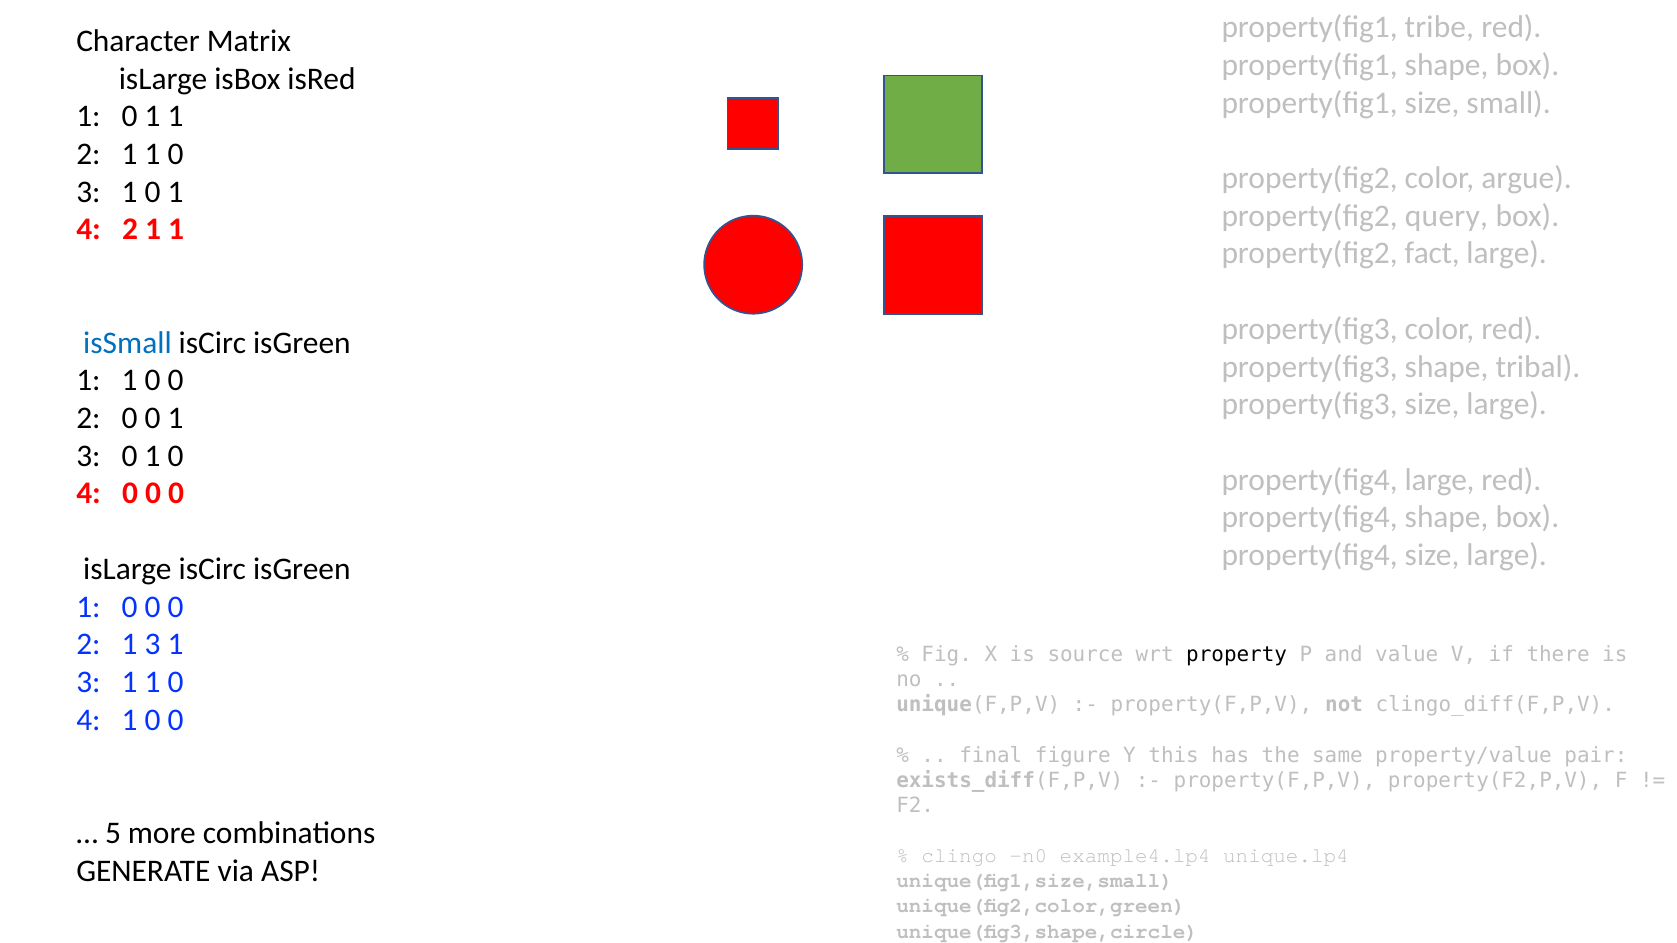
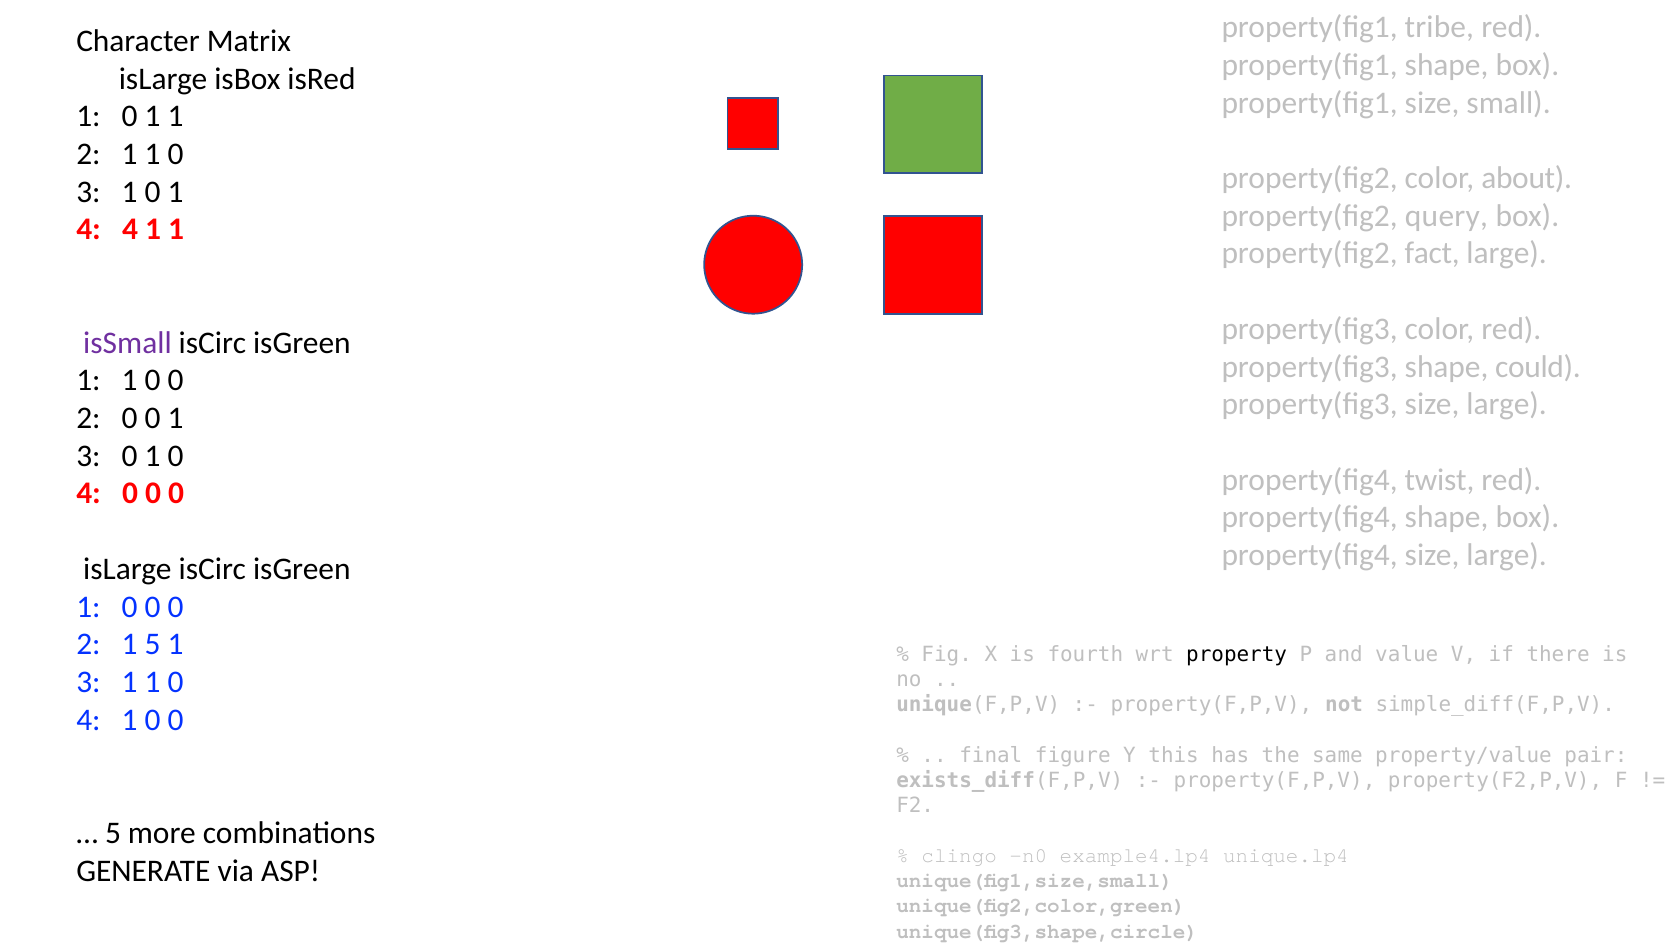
argue: argue -> about (1527, 178)
4 2: 2 -> 4 (130, 230)
isSmall colour: blue -> purple (127, 343)
tribal: tribal -> could (1538, 367)
property(fig4 large: large -> twist (1440, 480)
2 1 3: 3 -> 5 (153, 645)
source: source -> fourth (1085, 655)
clingo_diff(F,P,V: clingo_diff(F,P,V -> simple_diff(F,P,V (1495, 705)
